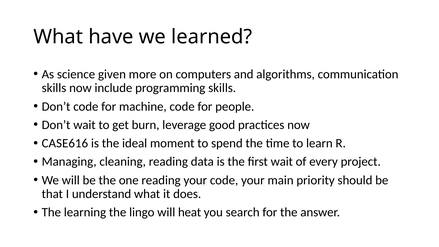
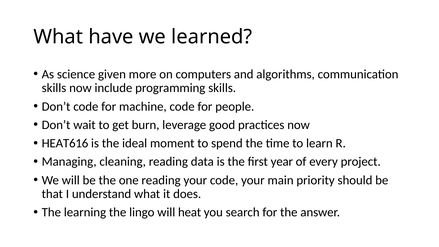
CASE616: CASE616 -> HEAT616 (65, 143)
first wait: wait -> year (282, 162)
